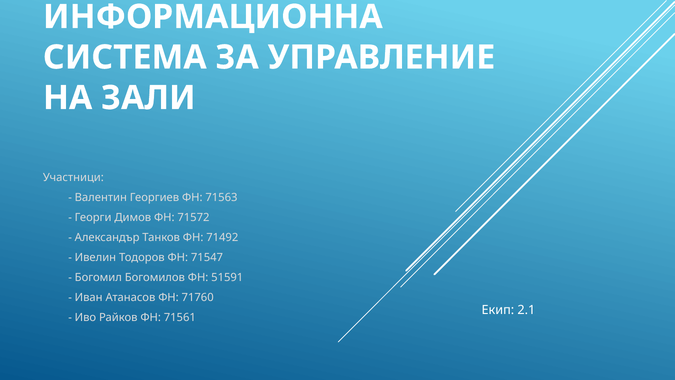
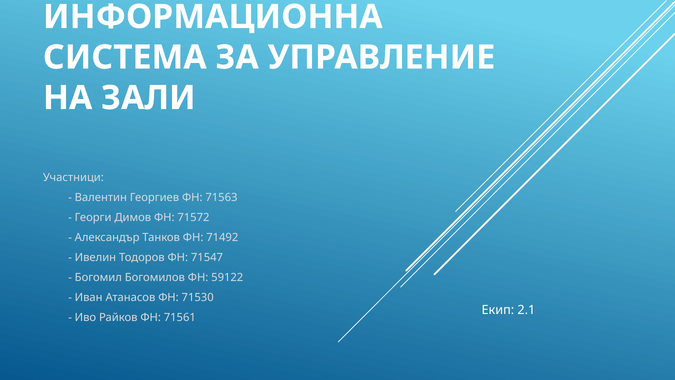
51591: 51591 -> 59122 (227, 277)
71760: 71760 -> 71530 (198, 297)
